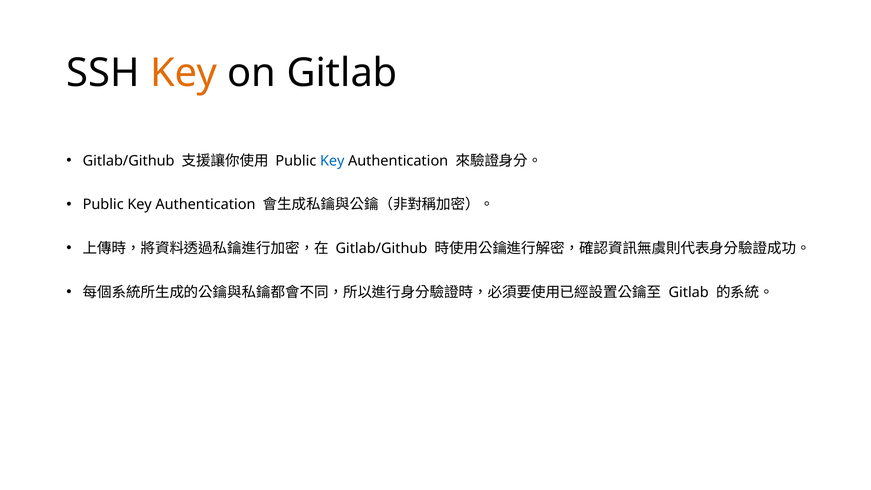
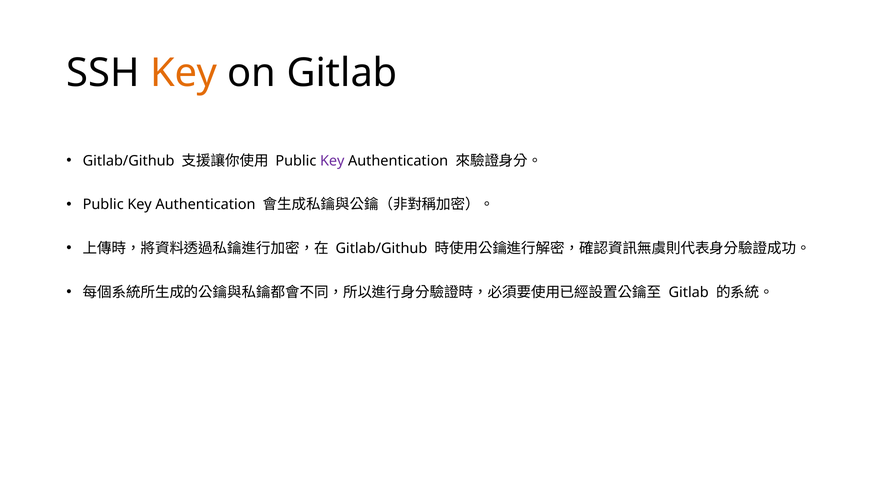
Key colour: blue -> purple (332, 161)
